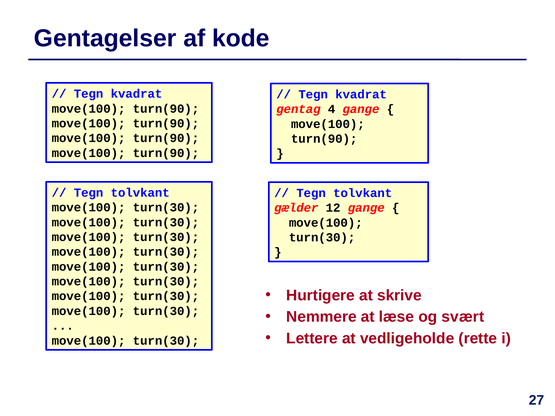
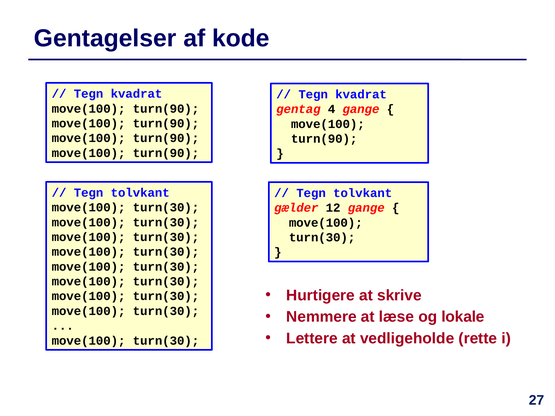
svært: svært -> lokale (463, 317)
